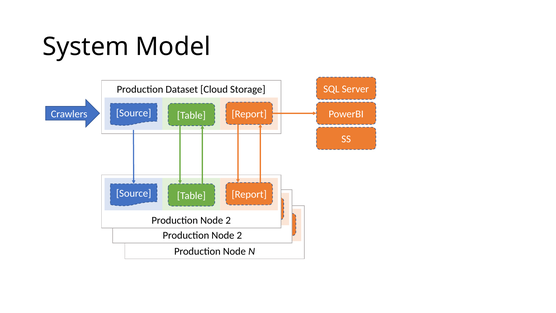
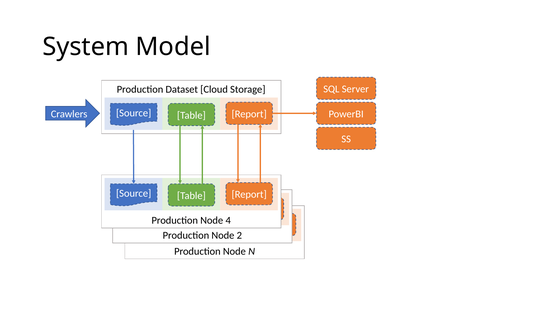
2: 2 -> 4 (228, 220)
